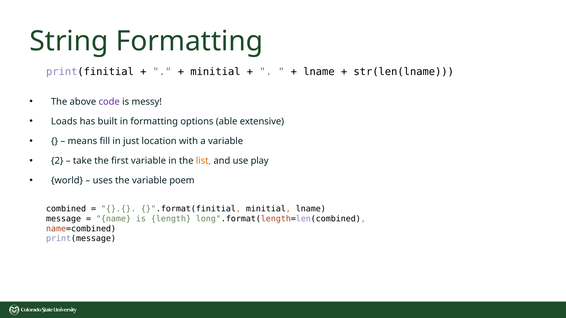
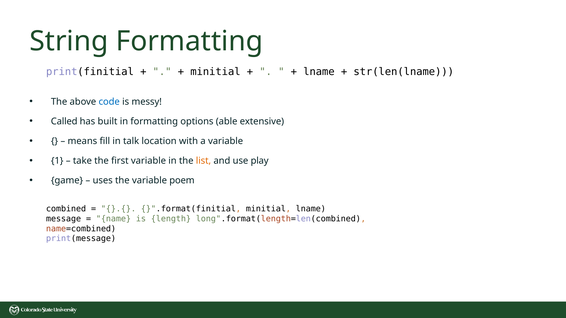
code colour: purple -> blue (109, 102)
Loads: Loads -> Called (64, 122)
just: just -> talk (131, 141)
2: 2 -> 1 (57, 161)
world: world -> game (67, 181)
